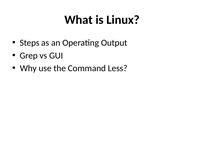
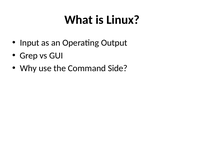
Steps: Steps -> Input (30, 43)
Less: Less -> Side (118, 68)
